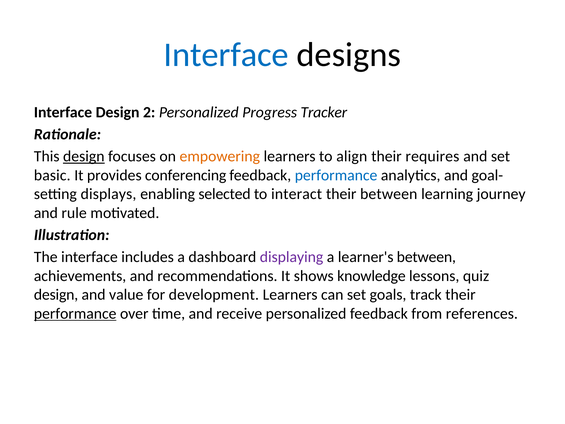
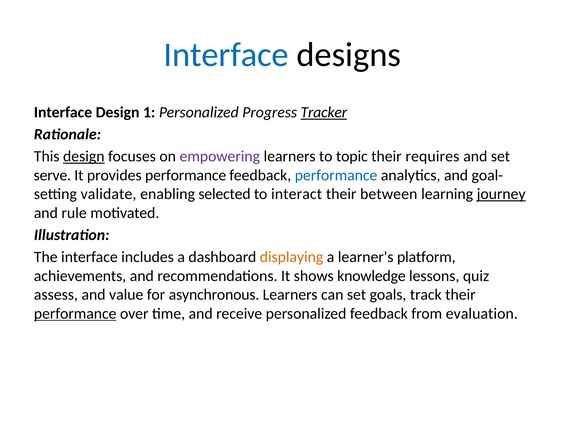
2: 2 -> 1 (149, 112)
Tracker underline: none -> present (324, 112)
empowering colour: orange -> purple (220, 156)
align: align -> topic (352, 156)
basic: basic -> serve (52, 175)
provides conferencing: conferencing -> performance (186, 175)
displays: displays -> validate (108, 194)
journey underline: none -> present (501, 194)
displaying colour: purple -> orange (292, 257)
learner's between: between -> platform (426, 257)
design: design -> assess (56, 295)
development: development -> asynchronous (214, 295)
references: references -> evaluation (482, 313)
